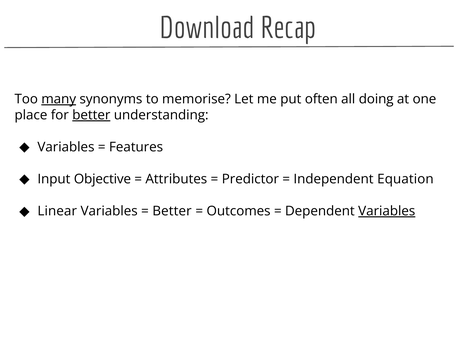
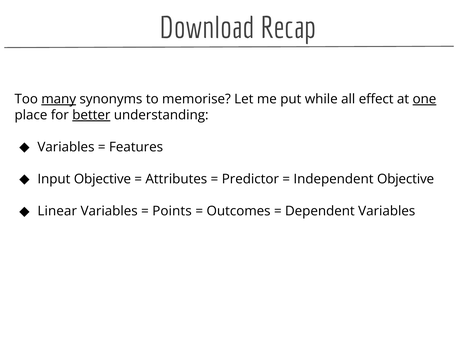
often: often -> while (321, 99)
doing: doing -> effect (376, 99)
one underline: none -> present (424, 99)
Independent Equation: Equation -> Objective (406, 179)
Better: Better -> Points (172, 211)
Variables underline: present -> none (387, 211)
